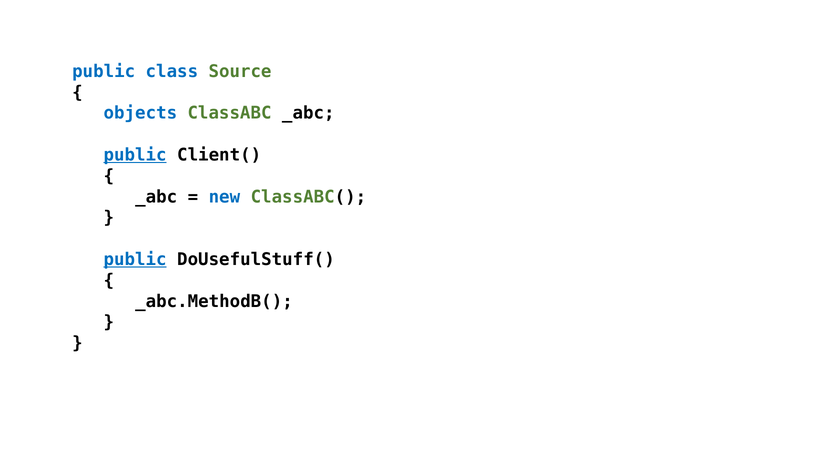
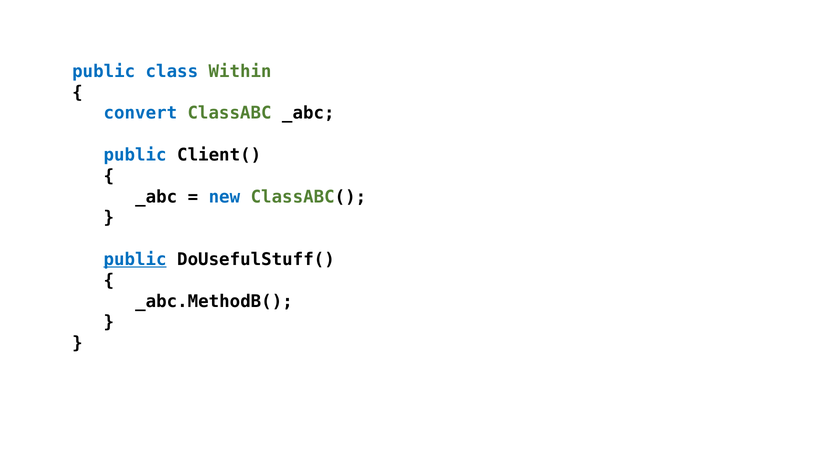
Source: Source -> Within (240, 71)
objects: objects -> convert (140, 113)
public underline: present -> none (135, 155)
